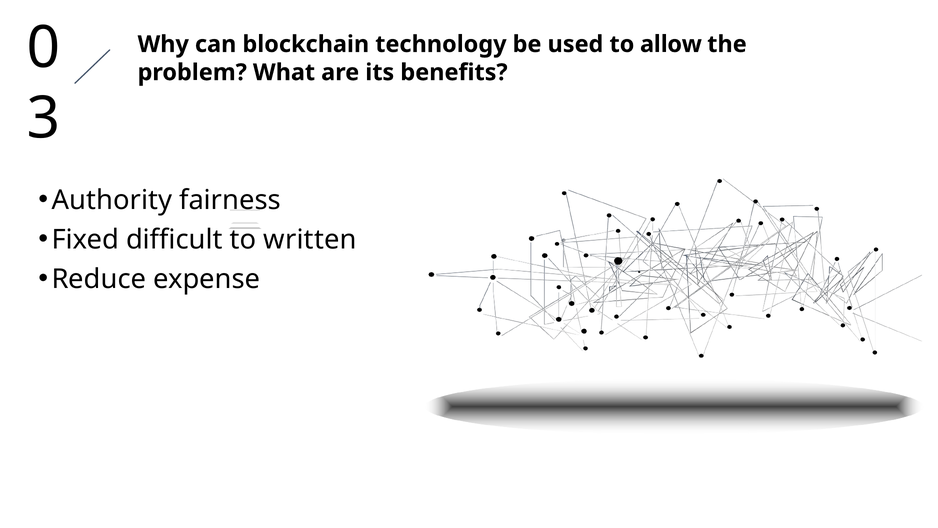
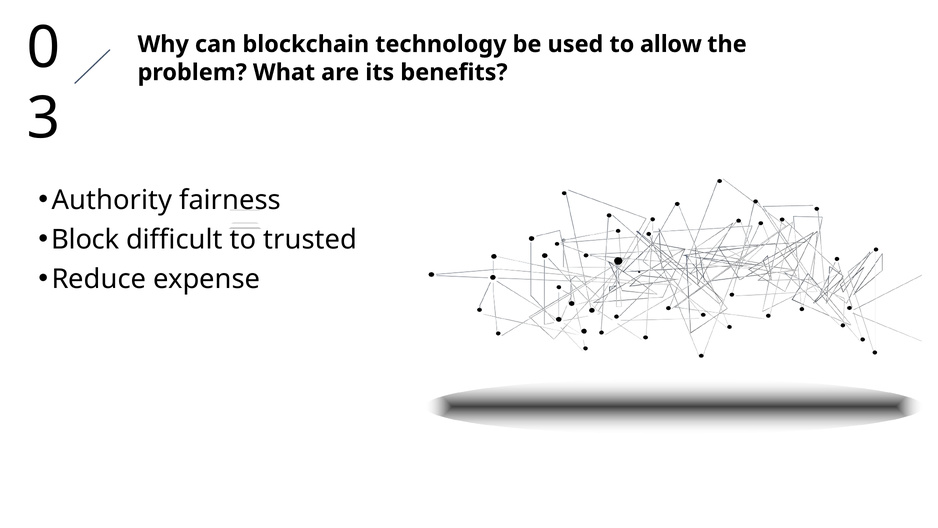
Fixed: Fixed -> Block (85, 239)
written: written -> trusted (310, 239)
